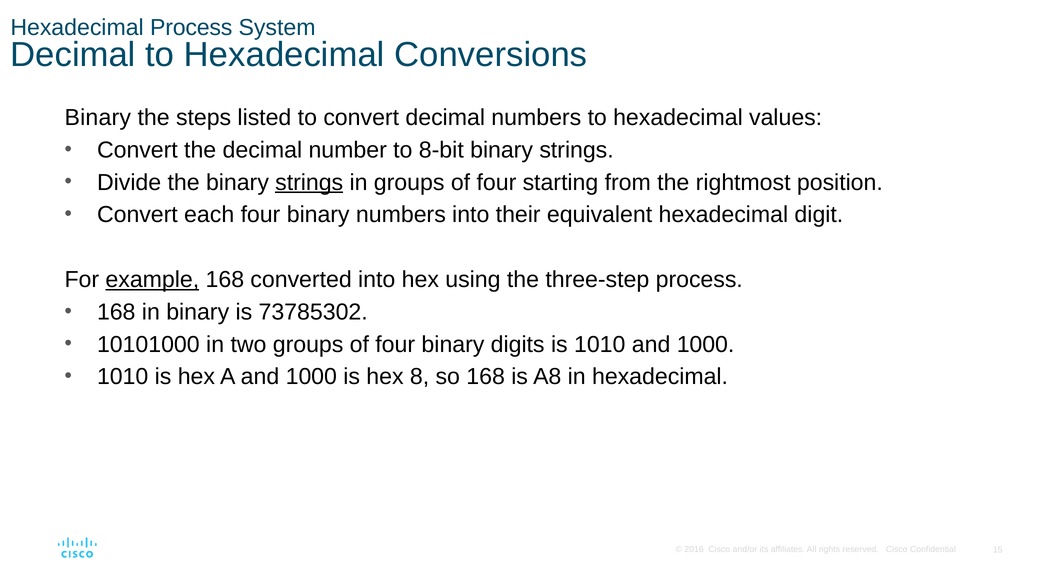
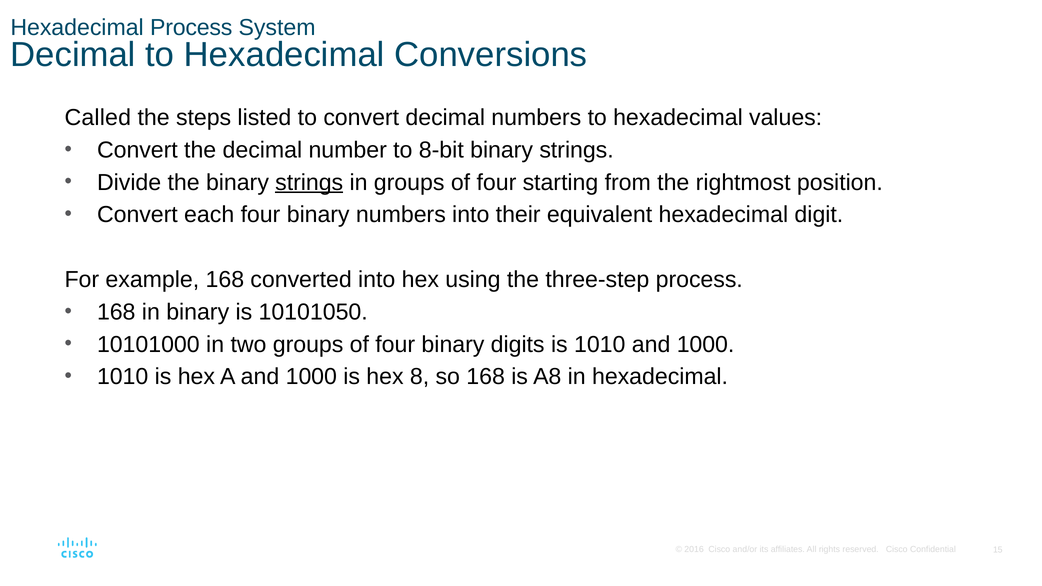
Binary: Binary -> Called (98, 118)
example underline: present -> none (152, 280)
73785302: 73785302 -> 10101050 (313, 312)
